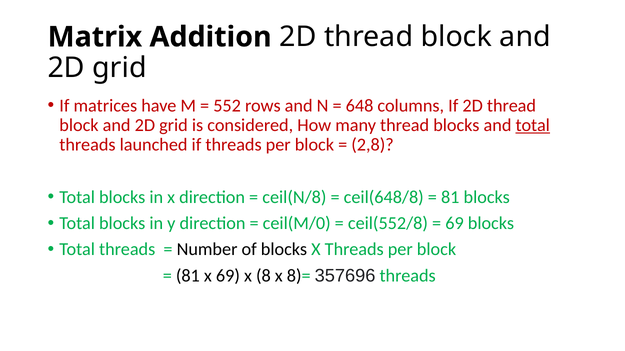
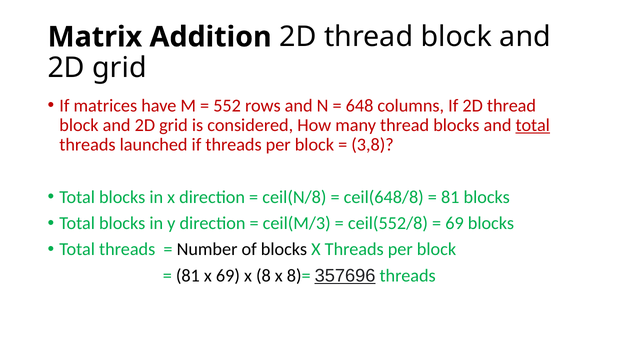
2,8: 2,8 -> 3,8 (373, 145)
ceil(M/0: ceil(M/0 -> ceil(M/3 (297, 224)
357696 underline: none -> present (345, 276)
